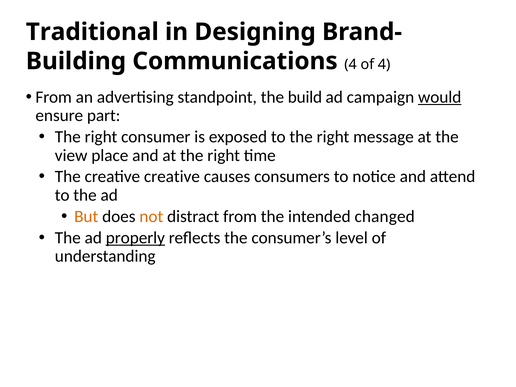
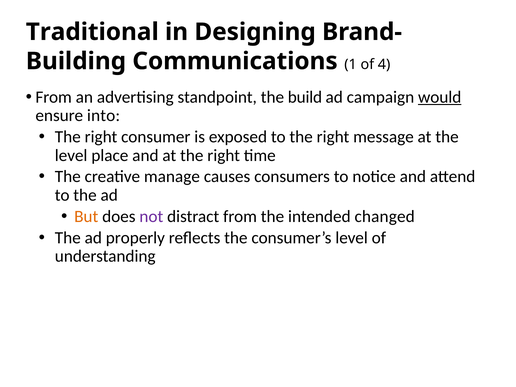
Communications 4: 4 -> 1 (351, 64)
part: part -> into (104, 116)
view: view -> level (71, 155)
creative creative: creative -> manage (172, 177)
not colour: orange -> purple (151, 216)
properly underline: present -> none (135, 238)
